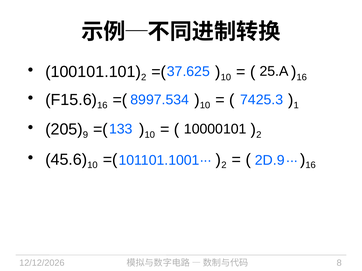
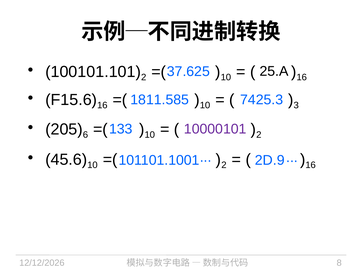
1: 1 -> 3 (296, 105)
8997.534: 8997.534 -> 1811.585 (160, 100)
9: 9 -> 6 (85, 135)
10000101 colour: black -> purple (215, 129)
